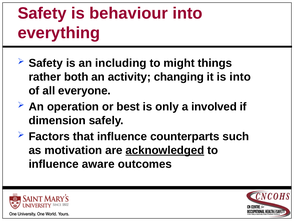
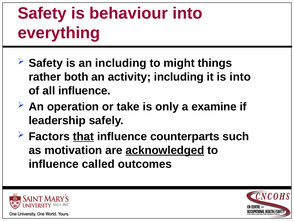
activity changing: changing -> including (179, 77)
all everyone: everyone -> influence (84, 90)
best: best -> take (128, 106)
involved: involved -> examine (214, 106)
dimension: dimension -> leadership (57, 120)
that underline: none -> present (83, 136)
aware: aware -> called (98, 164)
